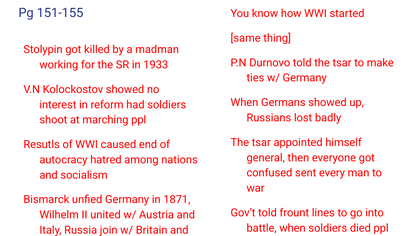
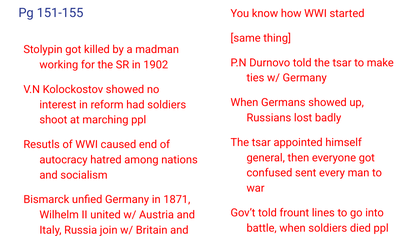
1933: 1933 -> 1902 (156, 65)
